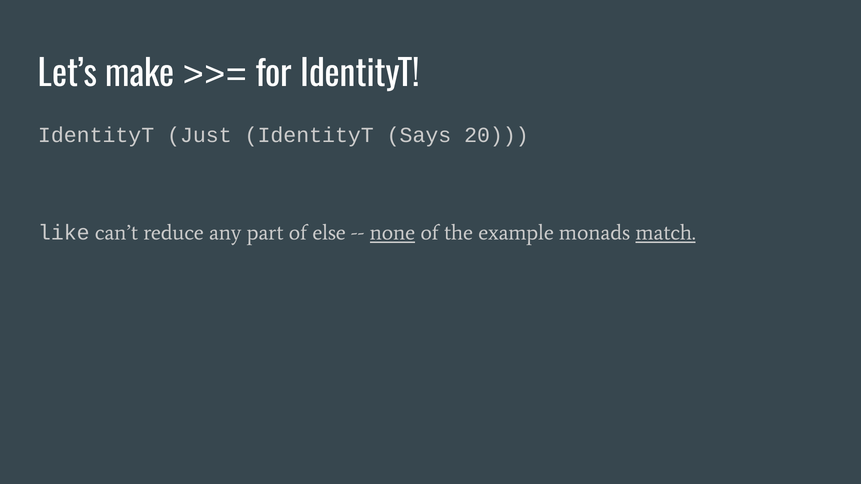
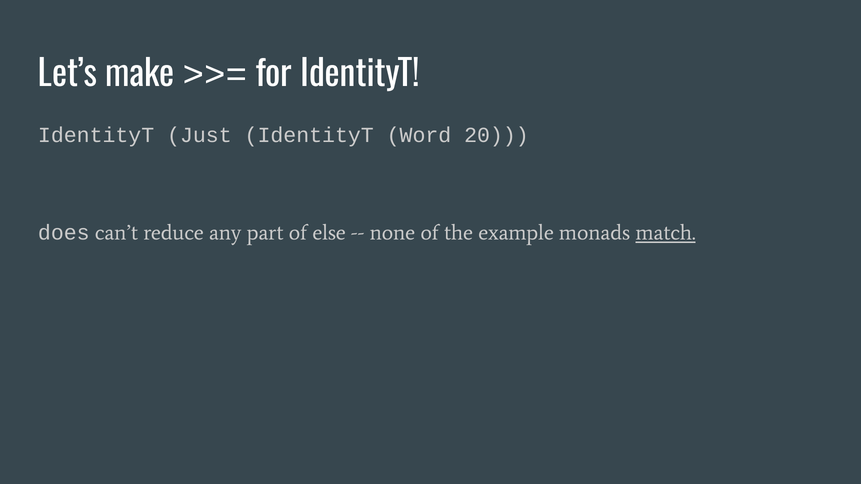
Says: Says -> Word (419, 135)
like: like -> does (64, 233)
none underline: present -> none (392, 233)
